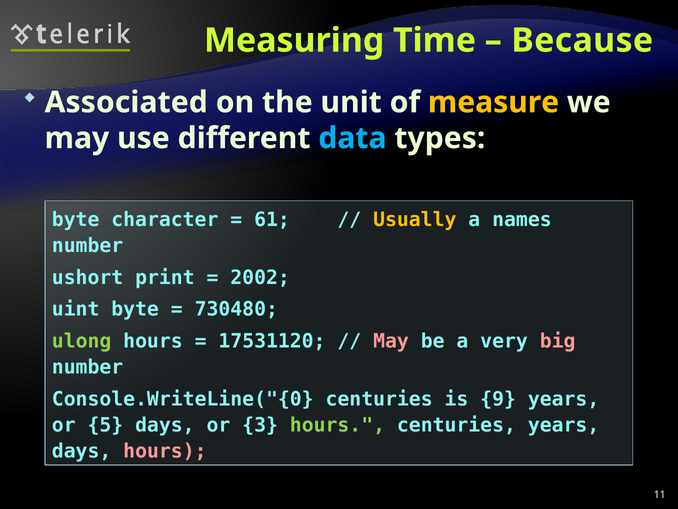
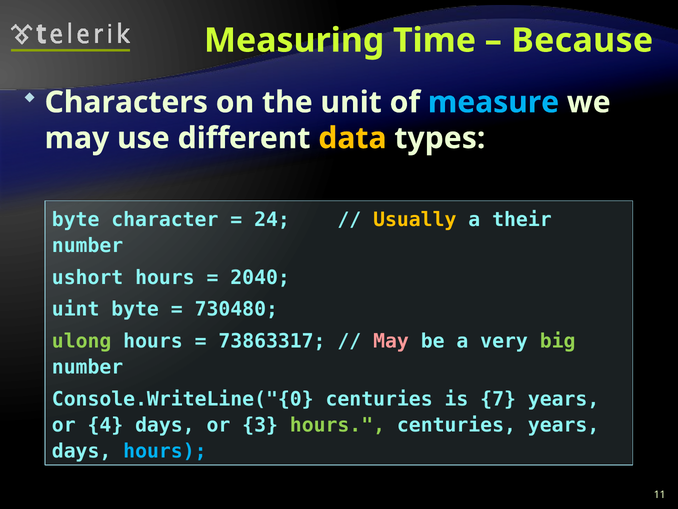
Associated: Associated -> Characters (126, 102)
measure colour: yellow -> light blue (494, 102)
data colour: light blue -> yellow (352, 138)
61: 61 -> 24 (272, 220)
names: names -> their (522, 220)
ushort print: print -> hours (165, 277)
2002: 2002 -> 2040 (260, 277)
17531120: 17531120 -> 73863317 (272, 341)
big colour: pink -> light green (558, 341)
9: 9 -> 7 (498, 399)
5: 5 -> 4 (105, 425)
hours colour: pink -> light blue (165, 451)
